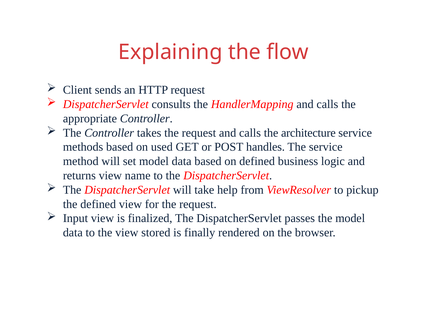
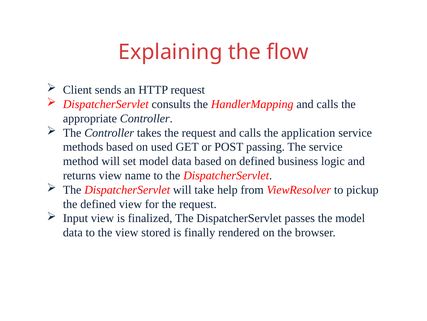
architecture: architecture -> application (308, 132)
handles: handles -> passing (265, 147)
